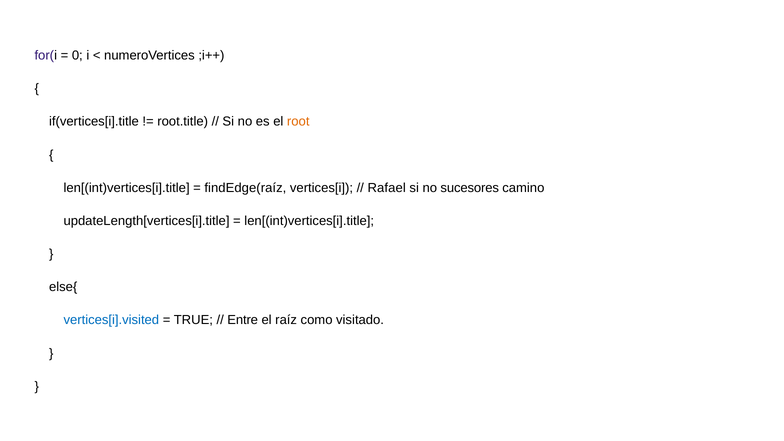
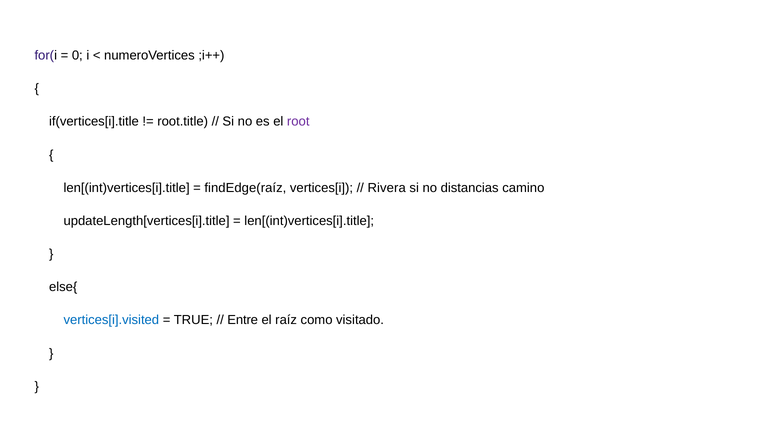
root colour: orange -> purple (298, 122)
Rafael: Rafael -> Rivera (387, 188)
sucesores: sucesores -> distancias (470, 188)
